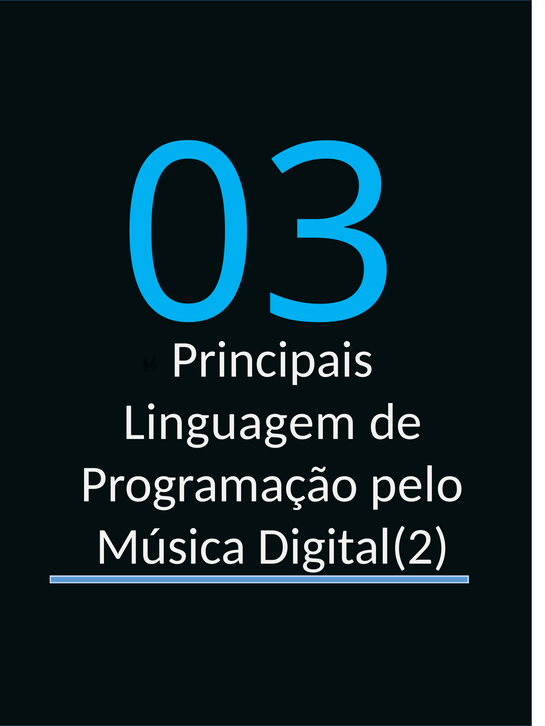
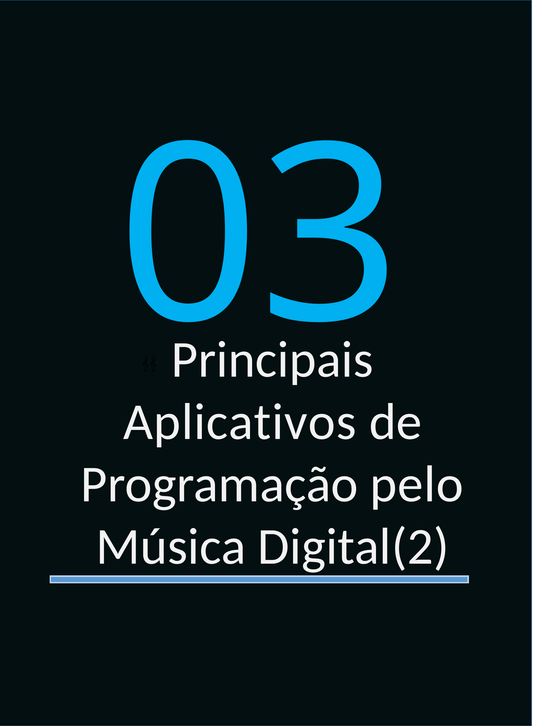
Linguagem: Linguagem -> Aplicativos (240, 422)
